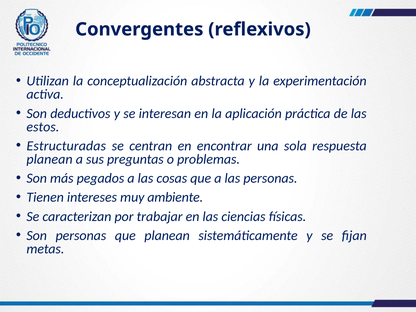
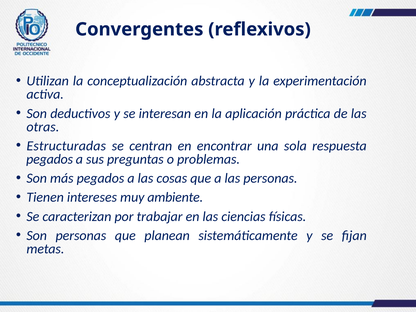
estos: estos -> otras (43, 127)
planean: planean -> pegados (50, 159)
